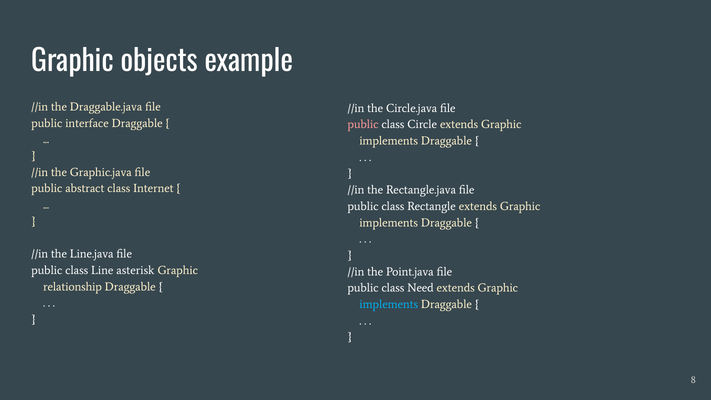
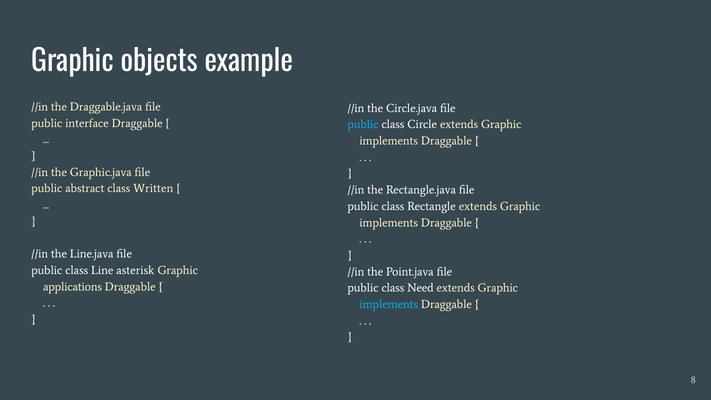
public colour: pink -> light blue (363, 124)
Internet: Internet -> Written (153, 189)
relationship: relationship -> applications (73, 287)
